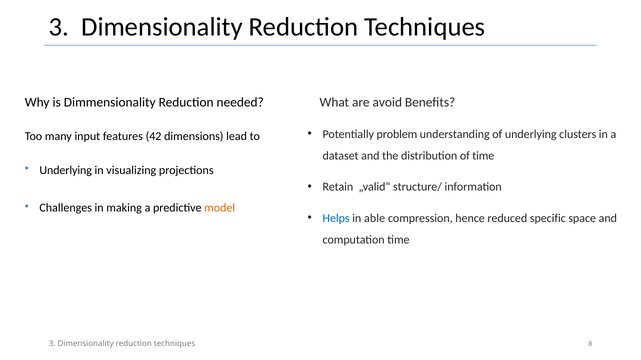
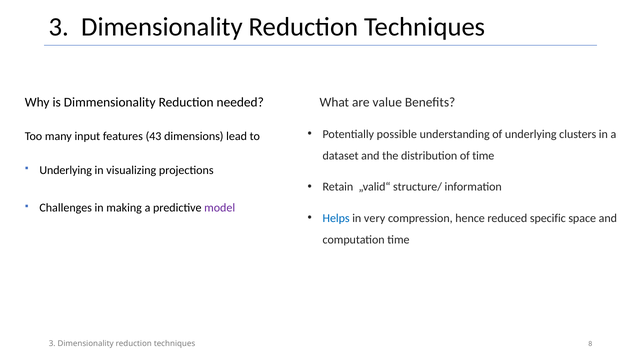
avoid: avoid -> value (387, 102)
problem: problem -> possible (397, 134)
42: 42 -> 43 (154, 137)
model colour: orange -> purple (220, 208)
able: able -> very (375, 218)
